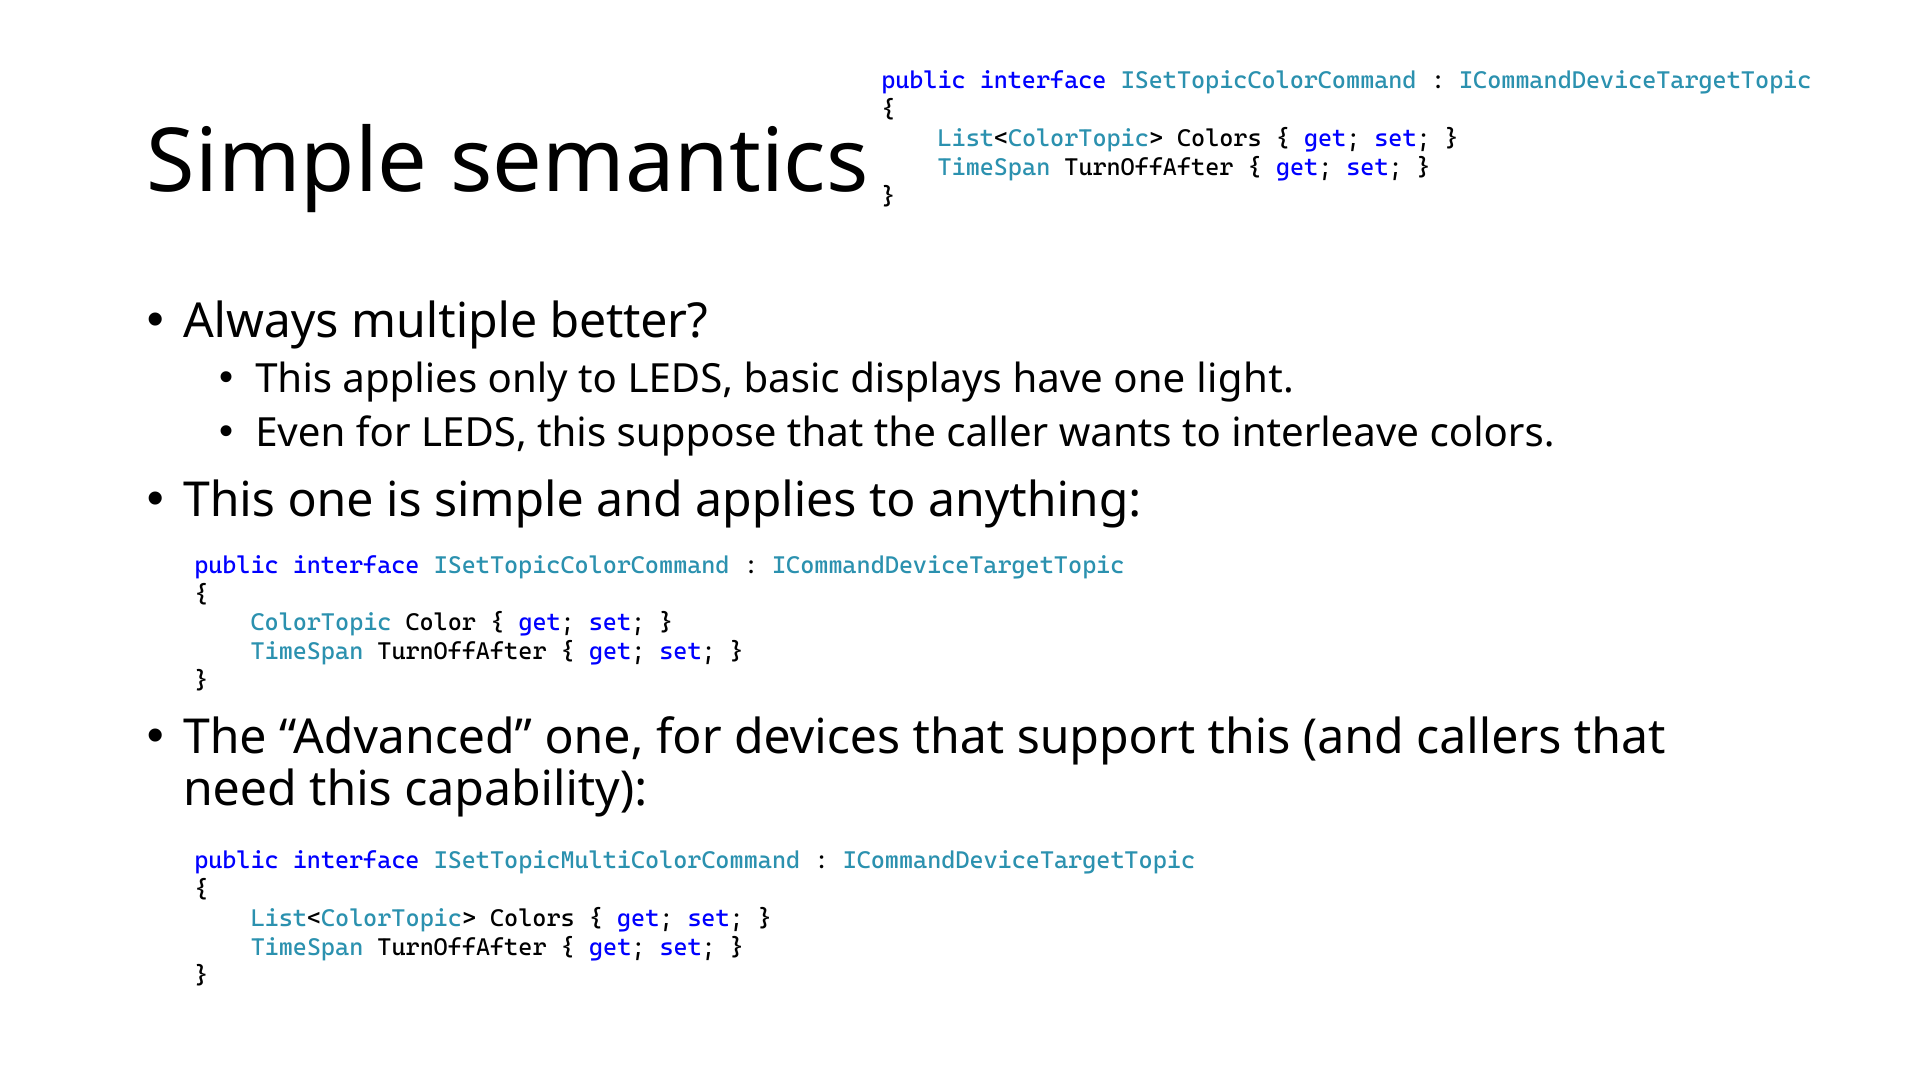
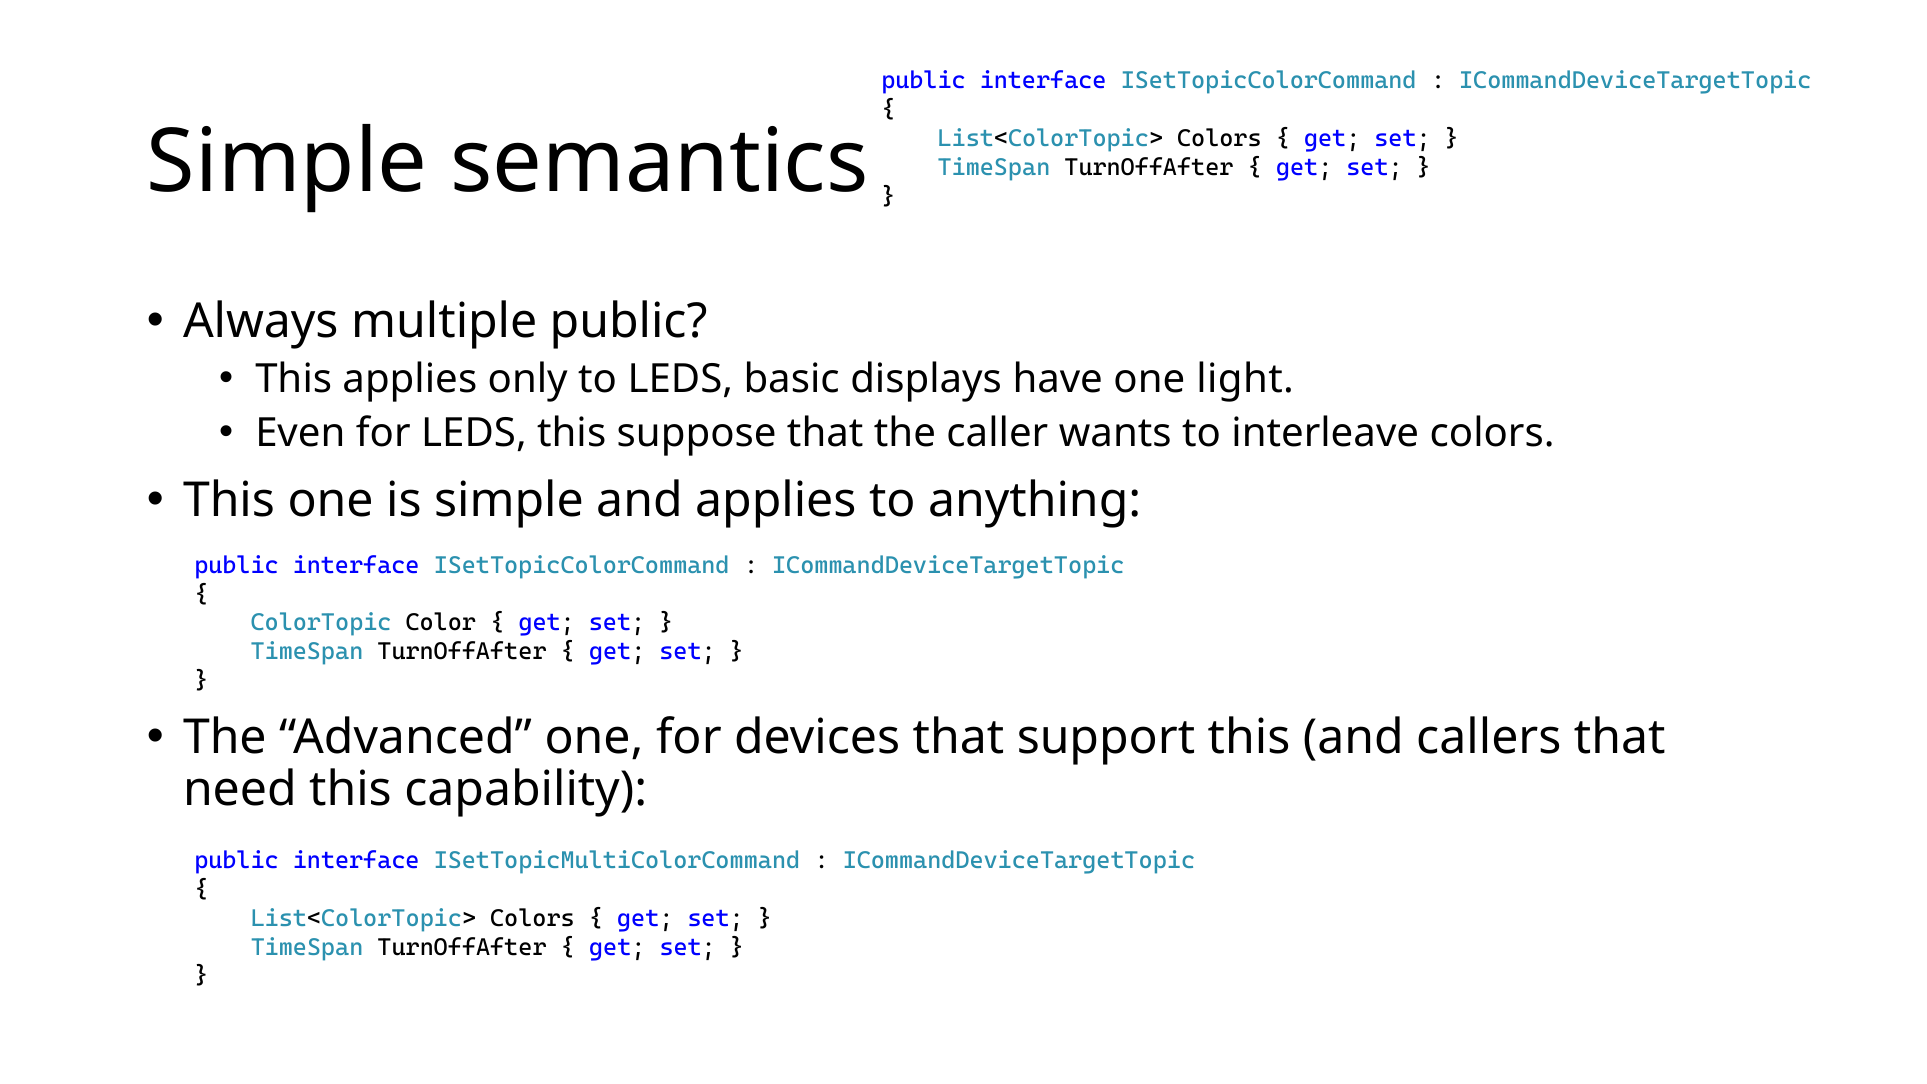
multiple better: better -> public (629, 322)
